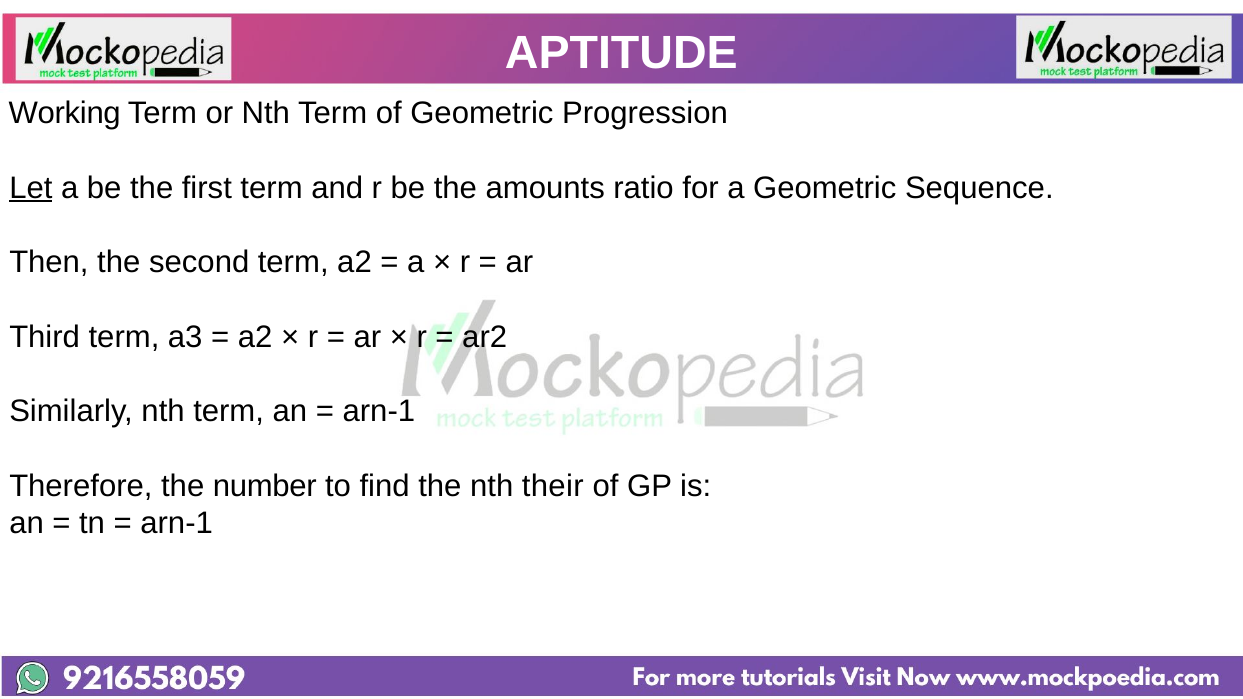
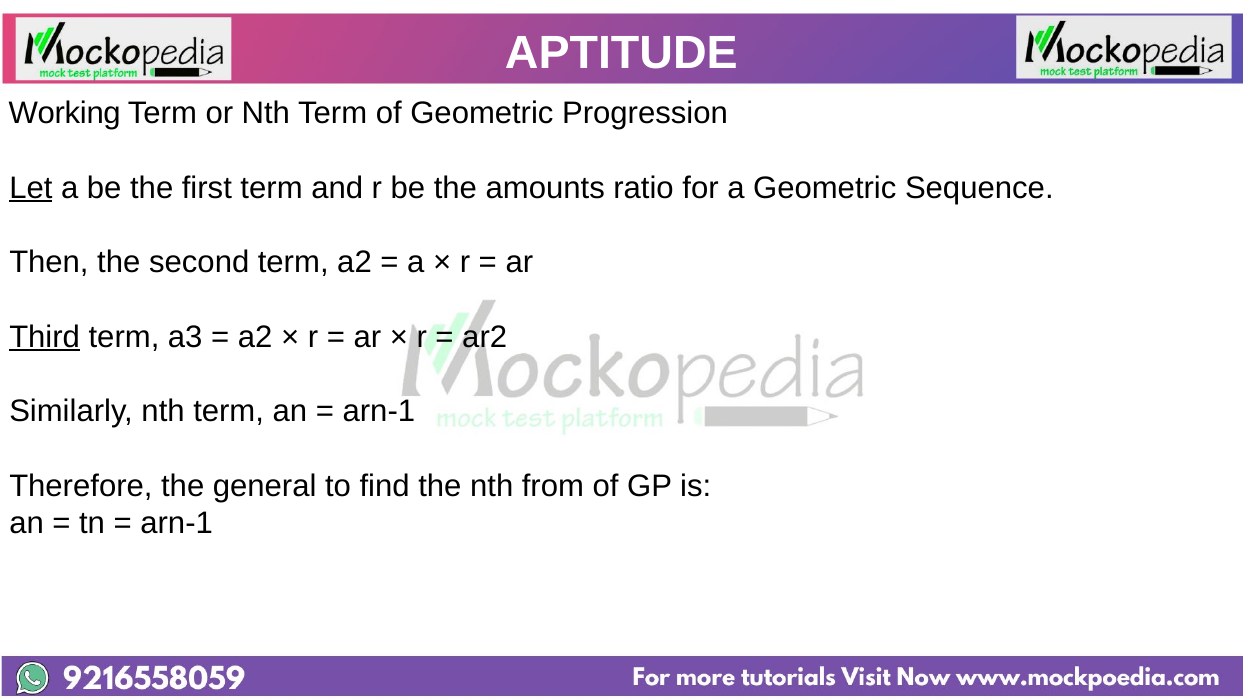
Third underline: none -> present (45, 337)
number: number -> general (265, 486)
their: their -> from (553, 486)
